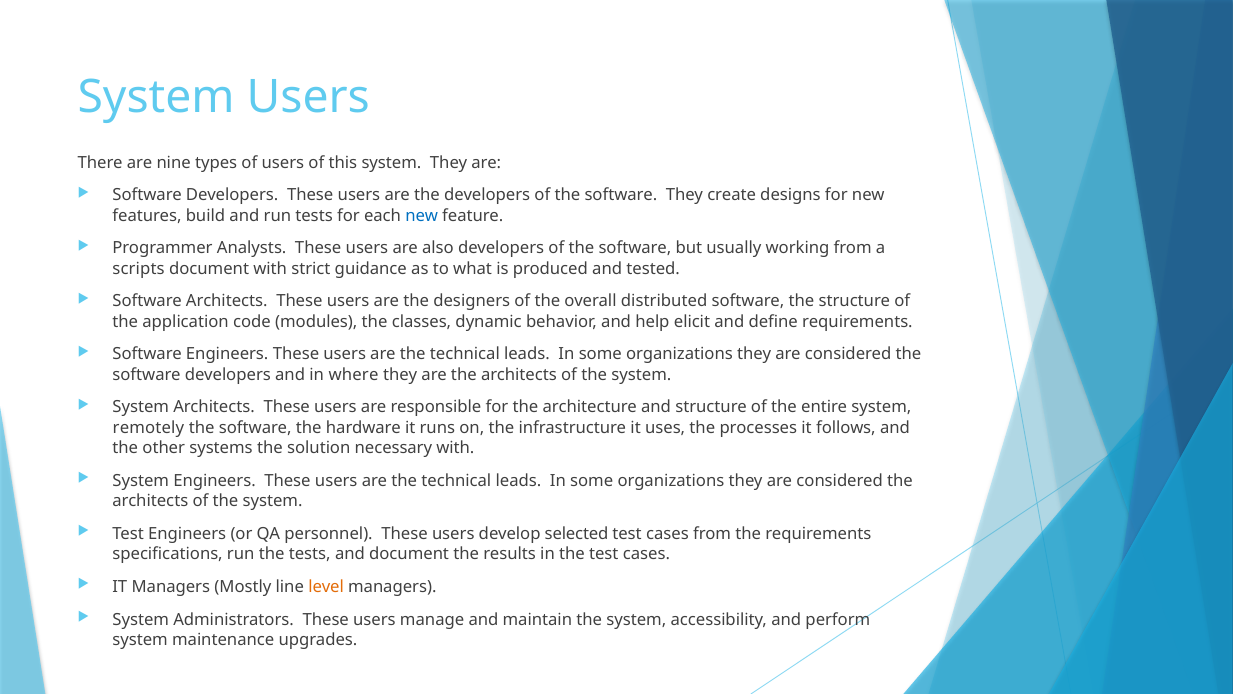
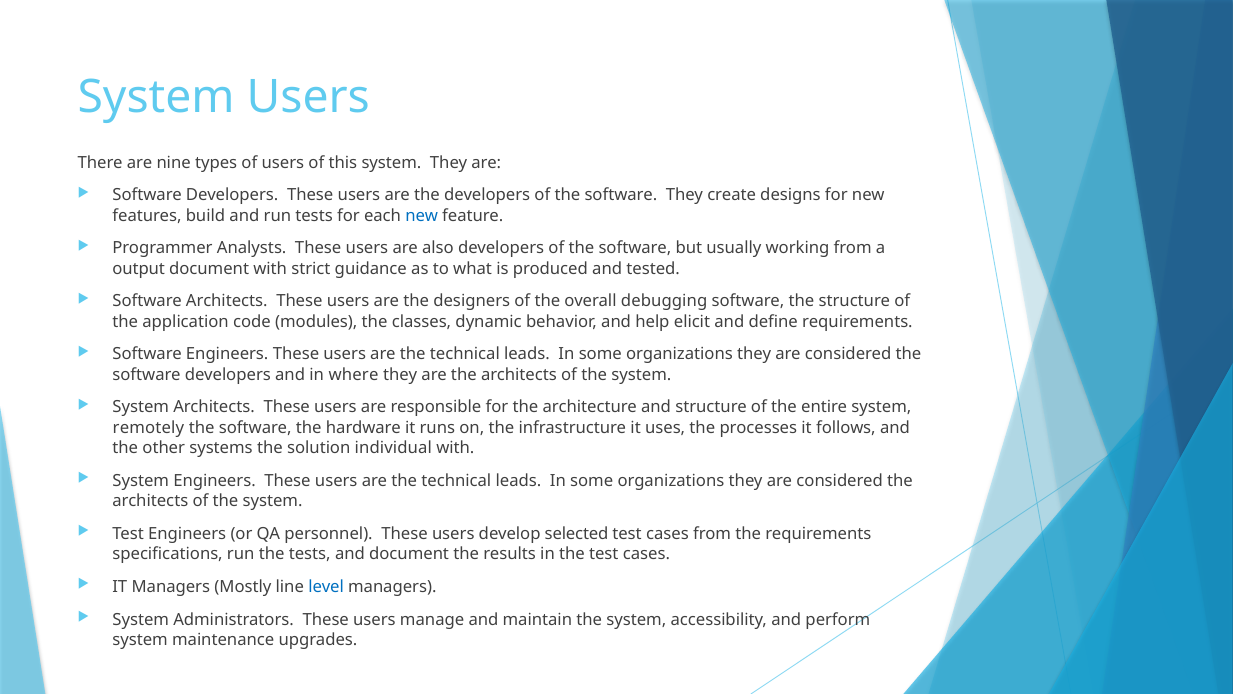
scripts: scripts -> output (139, 268)
distributed: distributed -> debugging (664, 301)
necessary: necessary -> individual (393, 447)
level colour: orange -> blue (326, 586)
